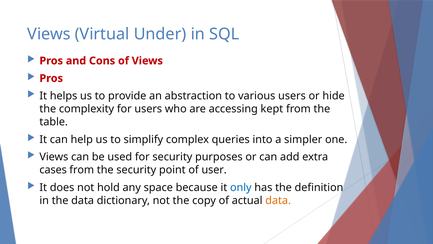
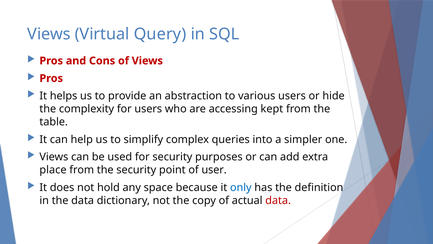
Under: Under -> Query (160, 34)
cases: cases -> place (53, 170)
data colour: orange -> red (278, 200)
